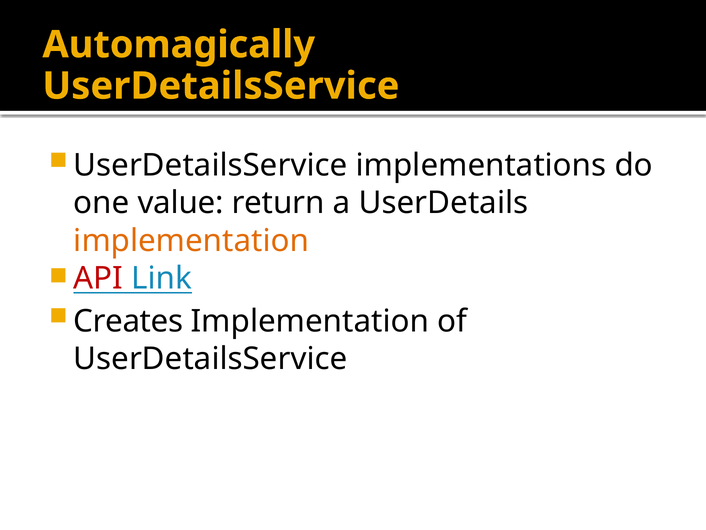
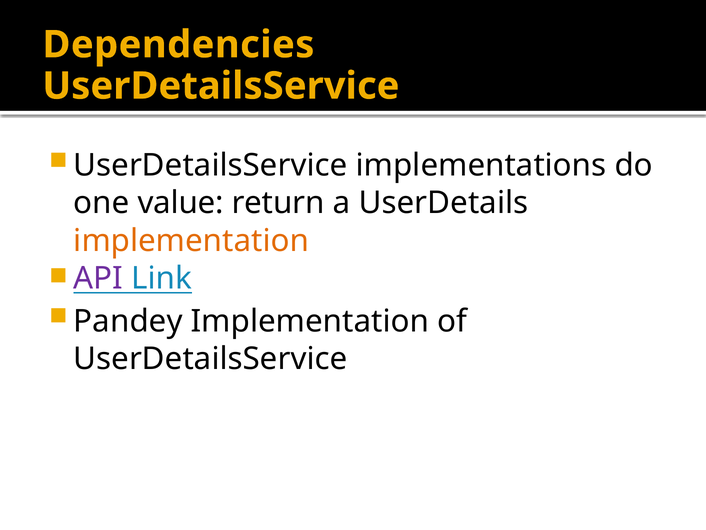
Automagically: Automagically -> Dependencies (178, 45)
API colour: red -> purple (98, 278)
Creates: Creates -> Pandey (128, 321)
